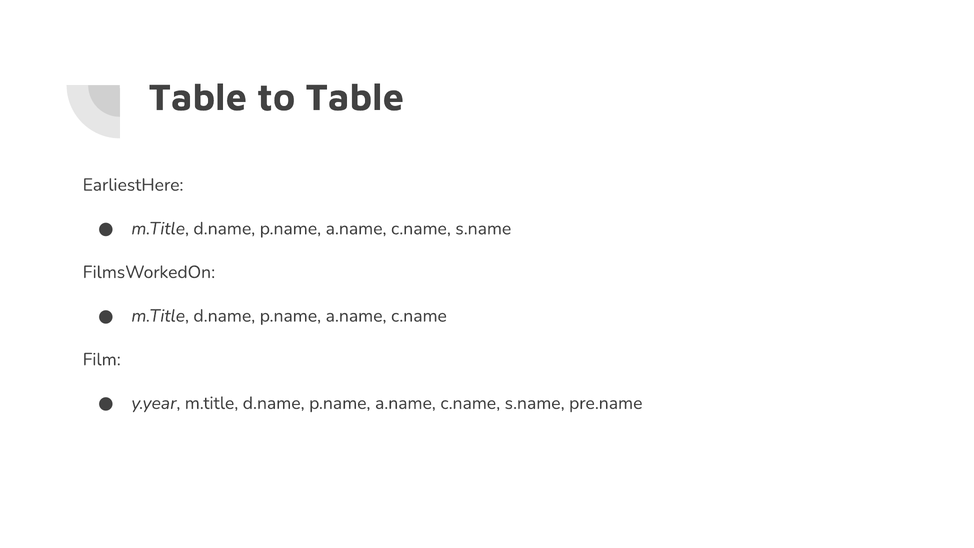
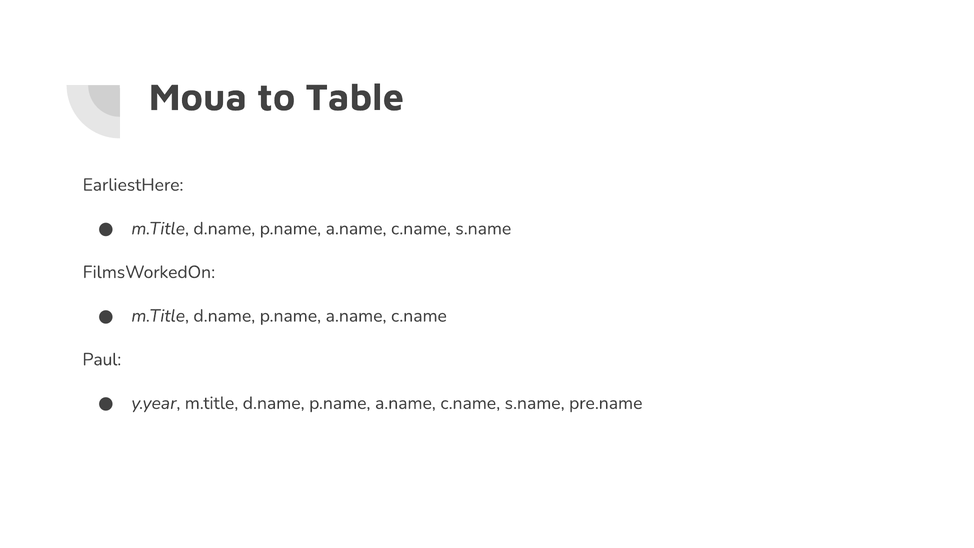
Table: Table -> Moua (198, 98)
Film: Film -> Paul (102, 359)
